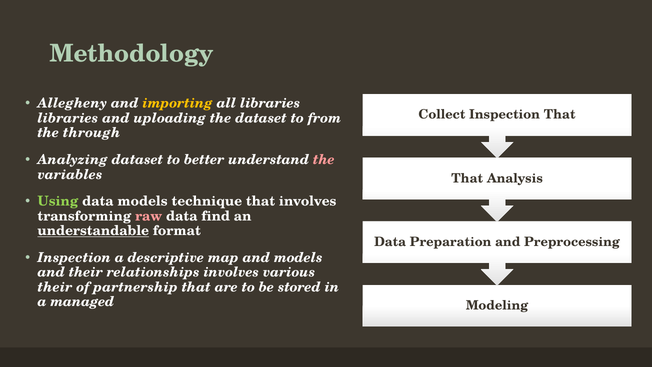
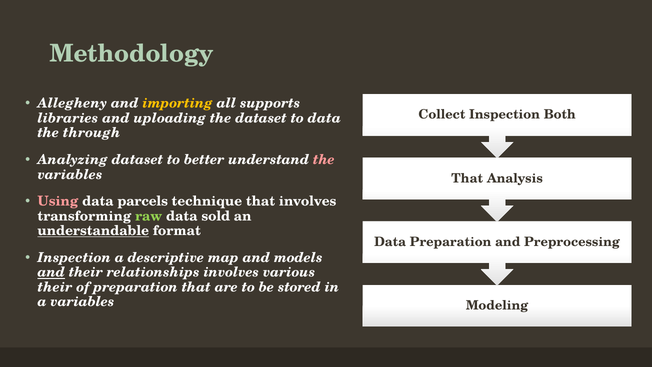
all libraries: libraries -> supports (270, 103)
That: That -> Both (560, 115)
to from: from -> data (324, 118)
Using colour: light green -> pink (58, 201)
data models: models -> parcels (143, 201)
raw colour: pink -> light green (149, 216)
find: find -> sold (216, 216)
and underline: none -> present (51, 272)
of partnership: partnership -> preparation (136, 287)
a managed: managed -> variables (82, 302)
